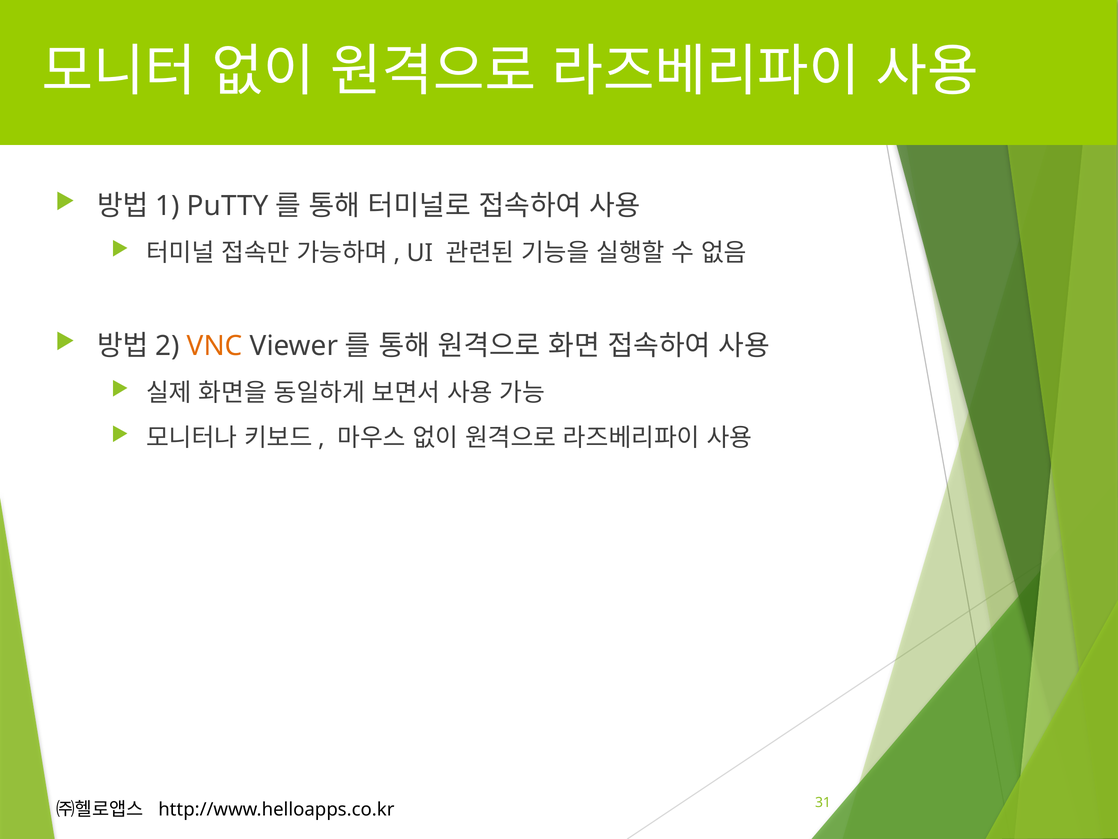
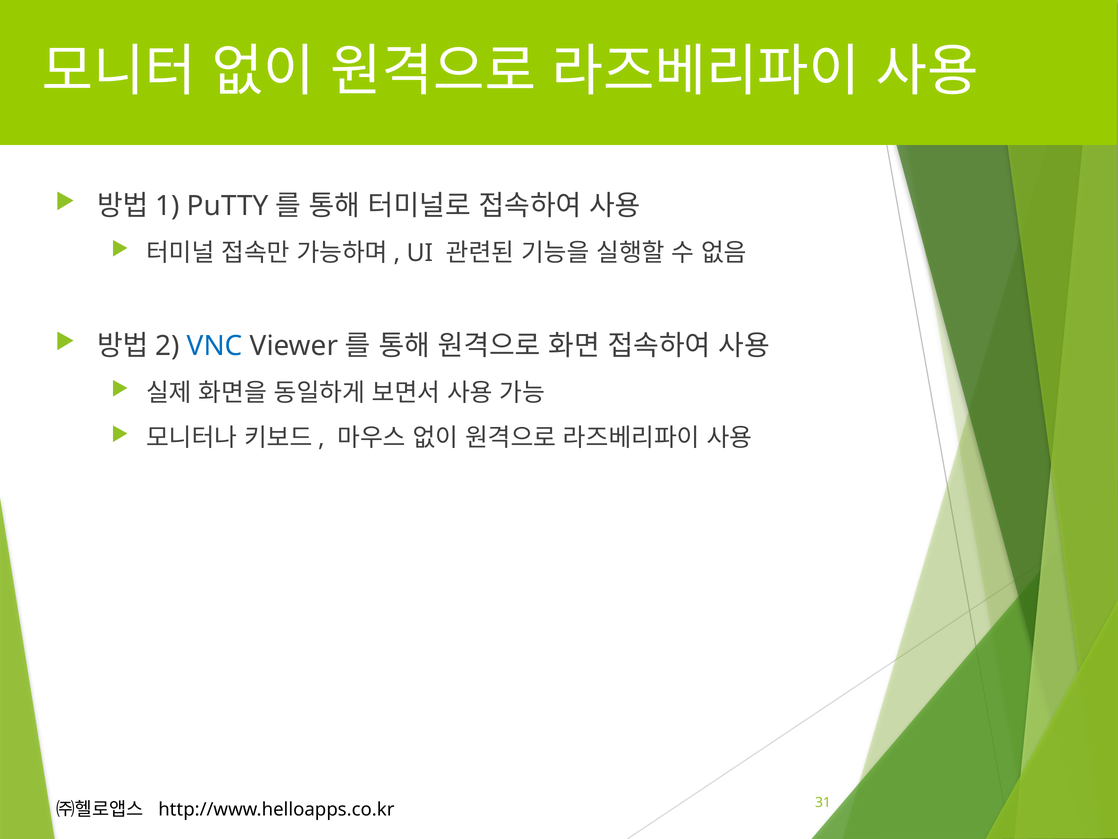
VNC colour: orange -> blue (215, 346)
